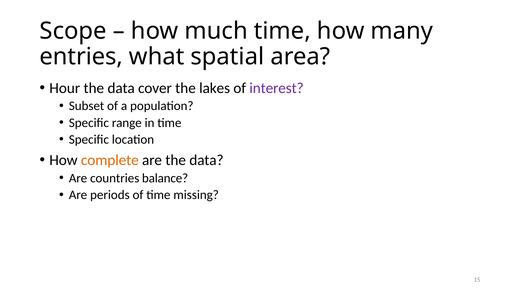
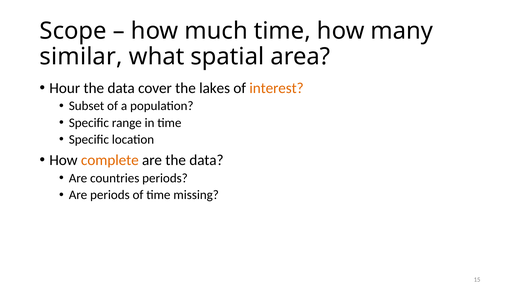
entries: entries -> similar (81, 57)
interest colour: purple -> orange (277, 88)
countries balance: balance -> periods (165, 178)
